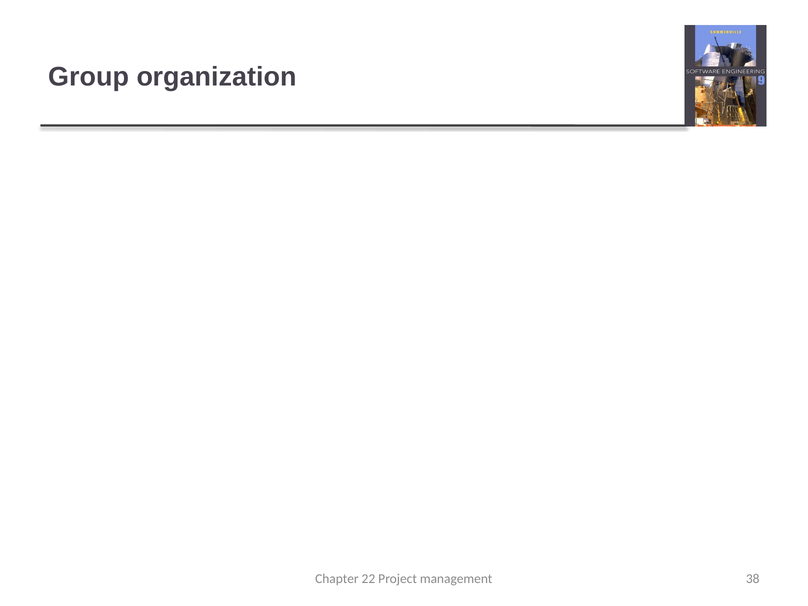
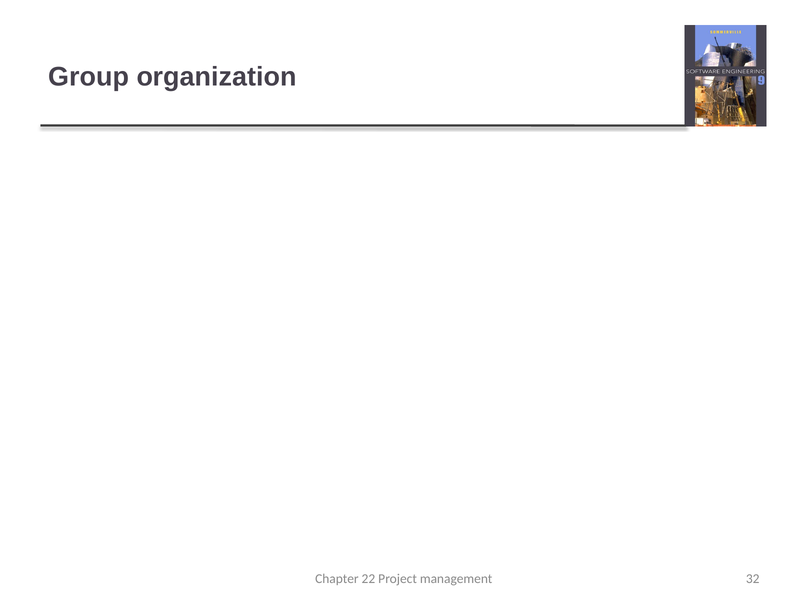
38: 38 -> 32 (753, 579)
